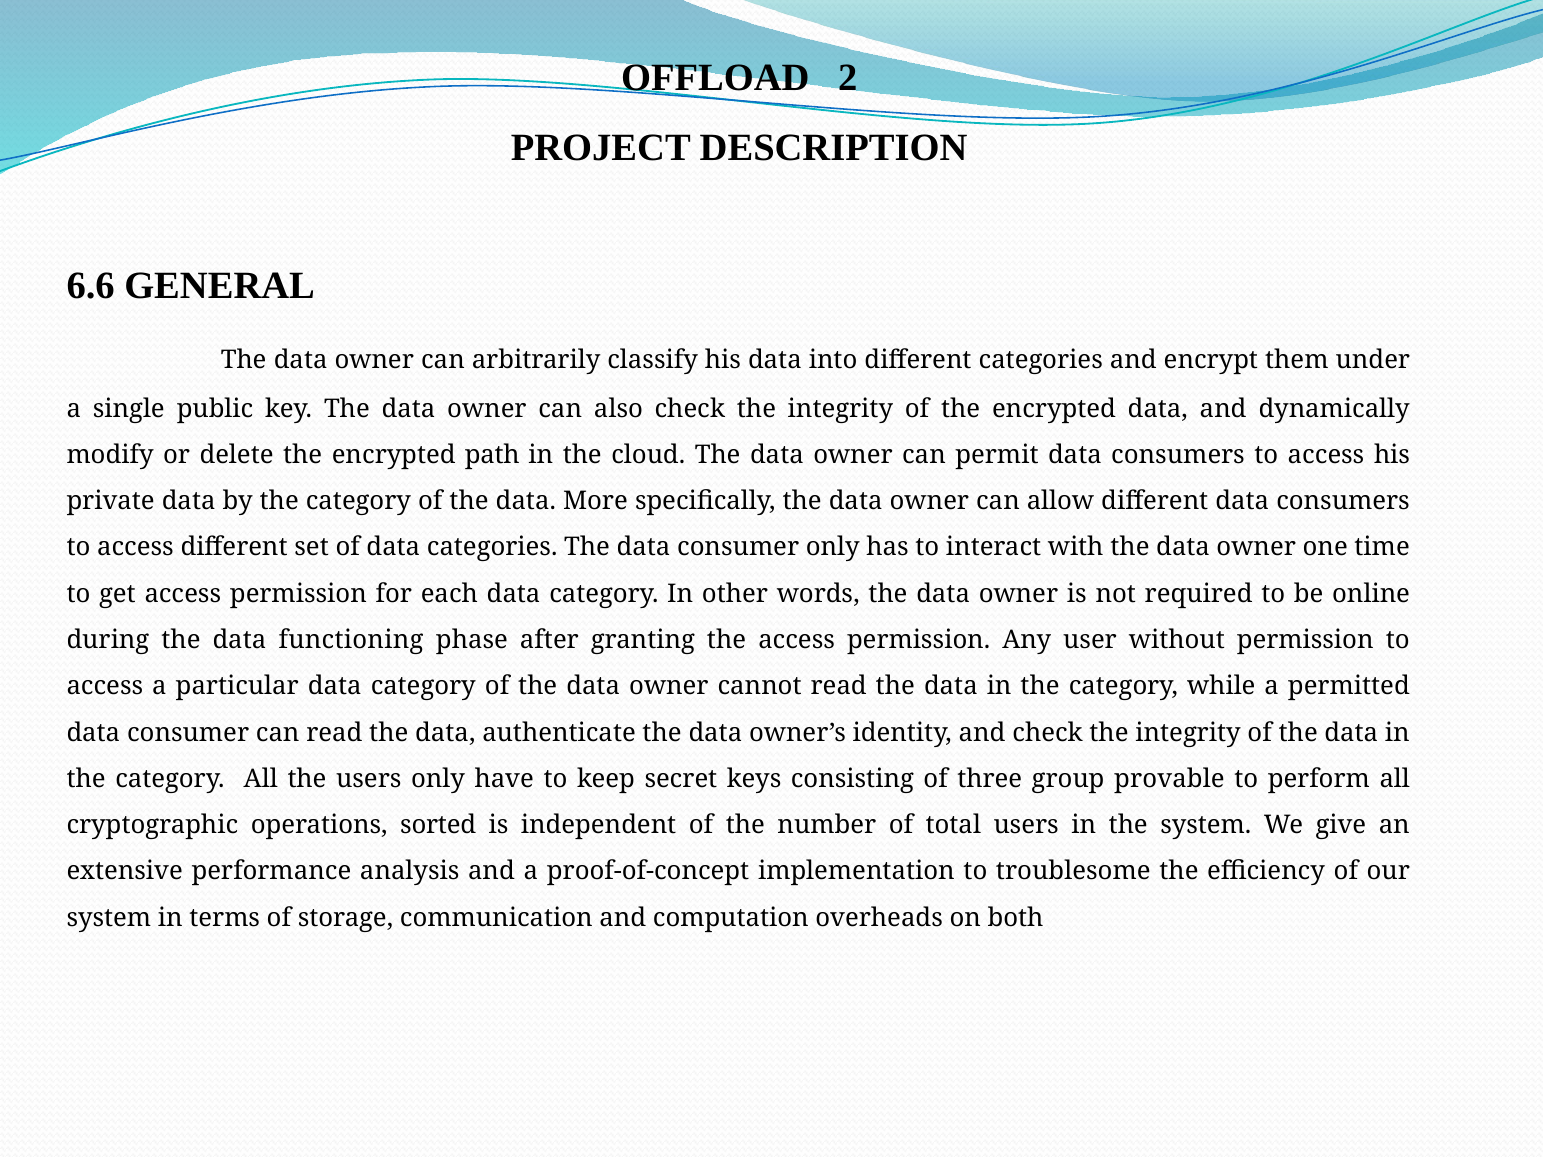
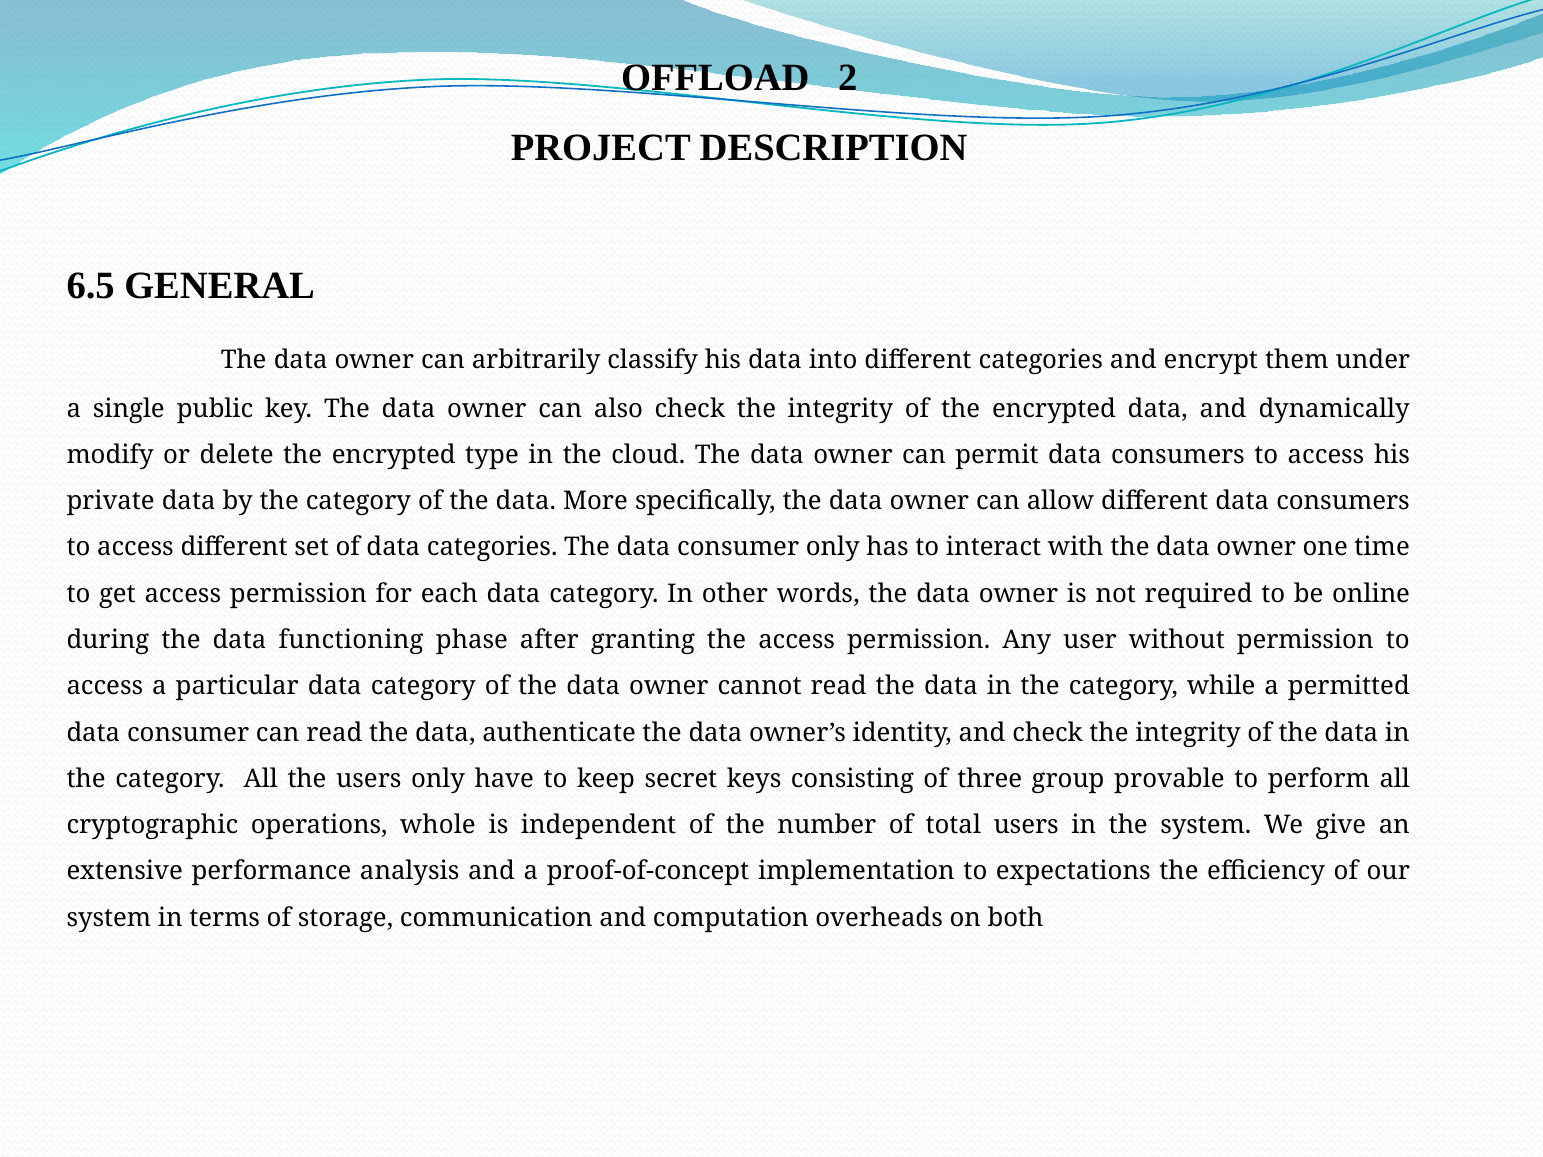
6.6: 6.6 -> 6.5 (91, 286)
path: path -> type (492, 455)
sorted: sorted -> whole (438, 825)
troublesome: troublesome -> expectations (1073, 872)
